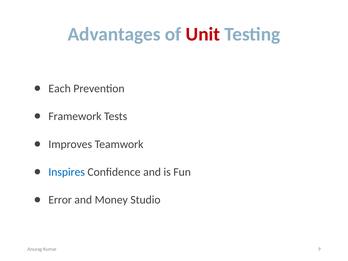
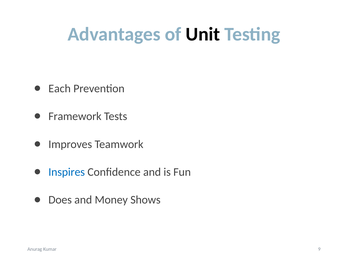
Unit colour: red -> black (203, 34)
Error: Error -> Does (60, 200)
Studio: Studio -> Shows (145, 200)
